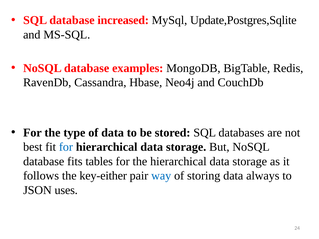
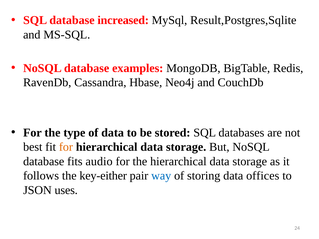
Update,Postgres,Sqlite: Update,Postgres,Sqlite -> Result,Postgres,Sqlite (243, 20)
for colour: blue -> orange (66, 147)
tables: tables -> audio (99, 162)
always: always -> offices (263, 176)
